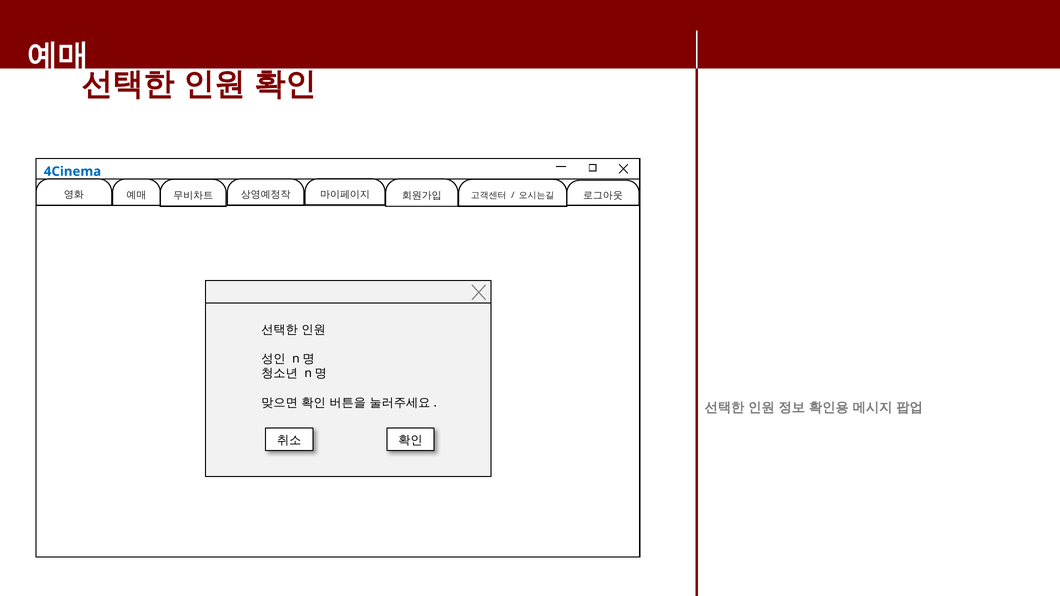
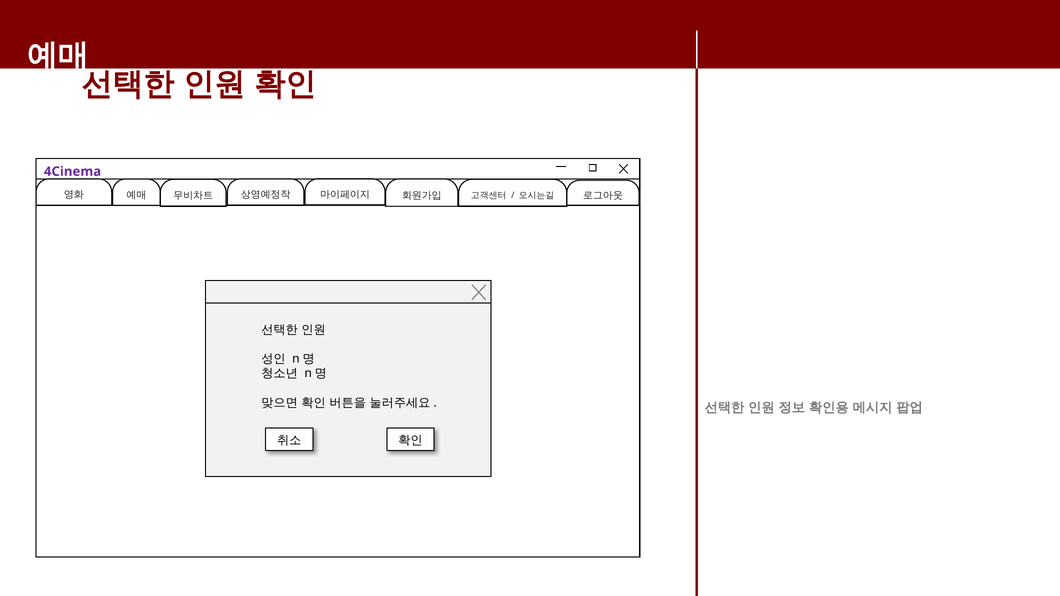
4Cinema colour: blue -> purple (73, 172)
